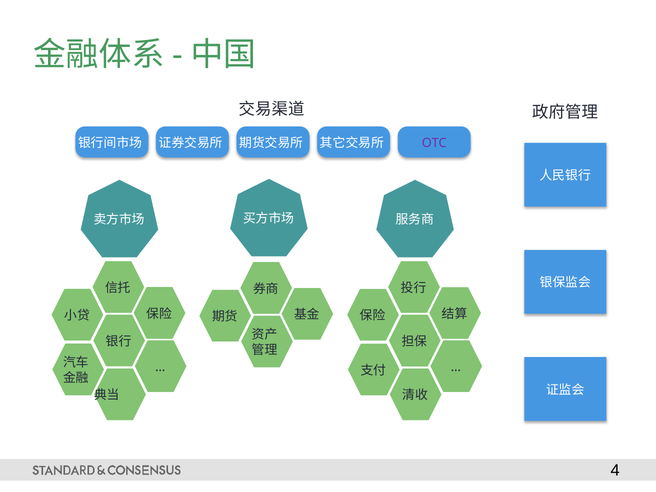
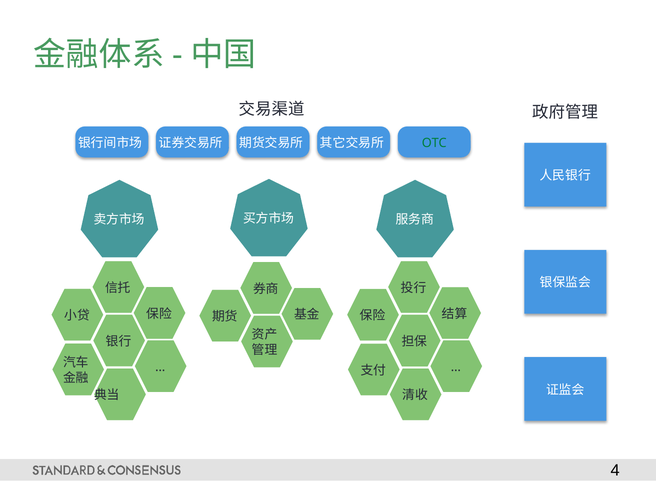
OTC colour: purple -> green (434, 143)
